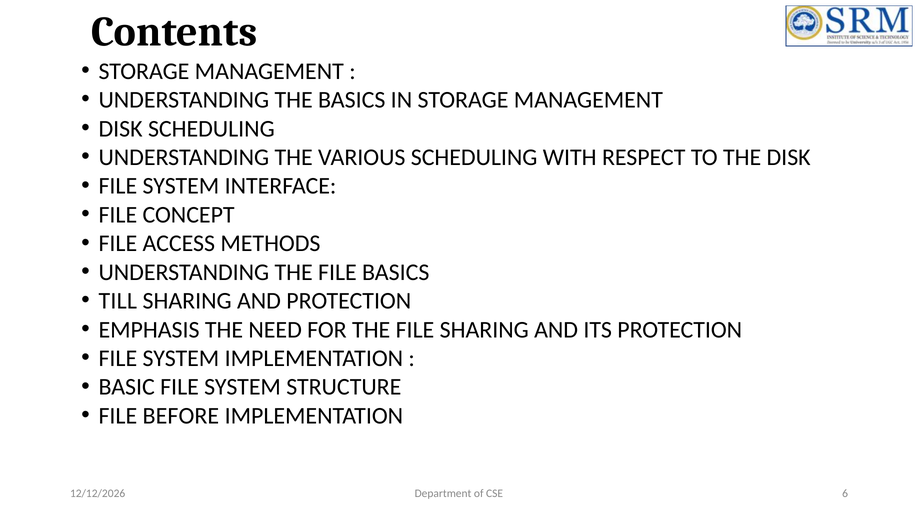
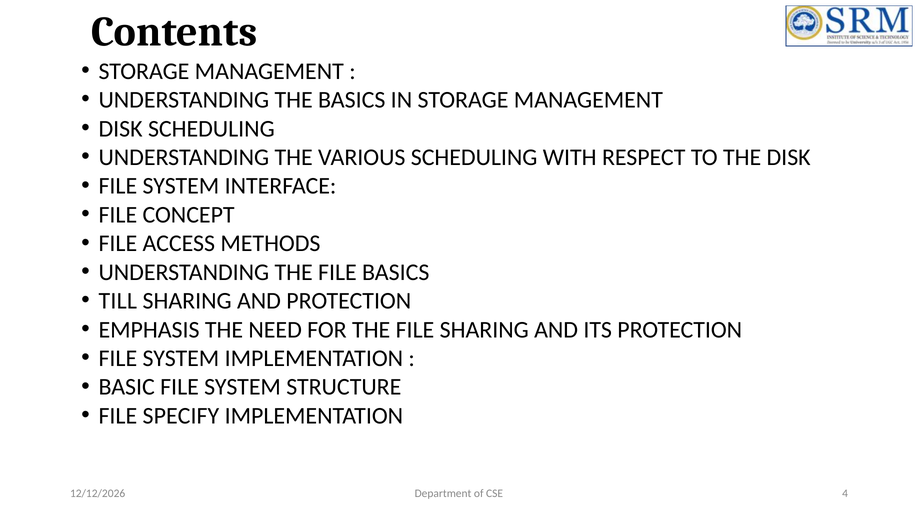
BEFORE: BEFORE -> SPECIFY (181, 415)
6: 6 -> 4 (845, 493)
